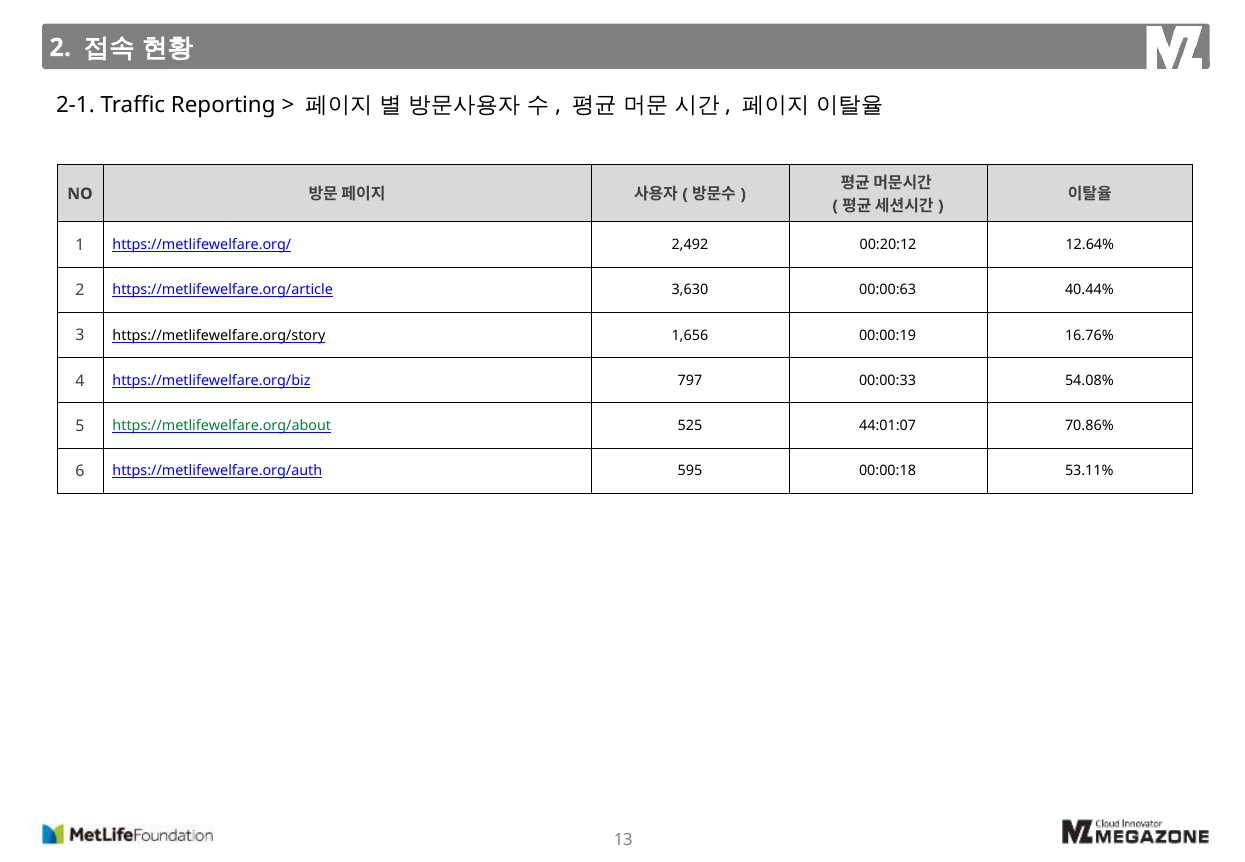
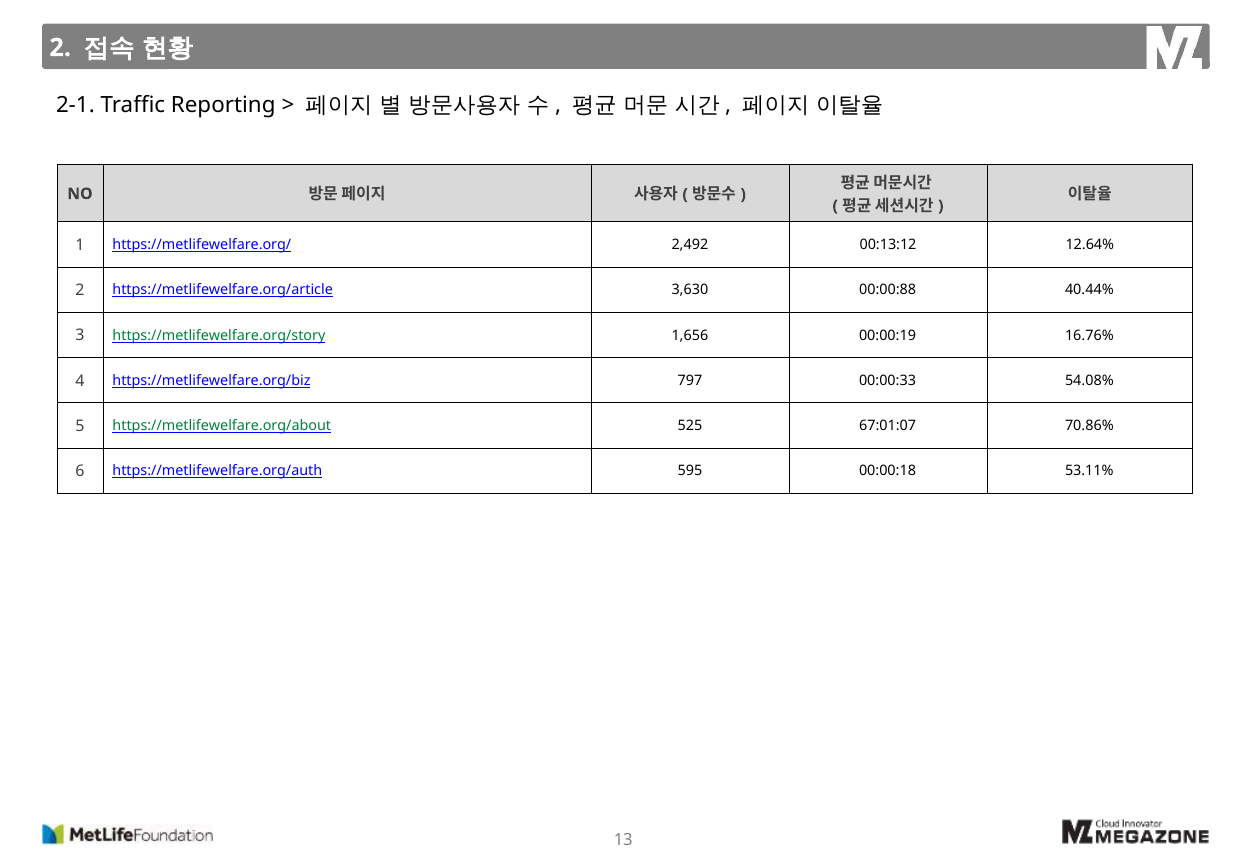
00:20:12: 00:20:12 -> 00:13:12 (888, 245)
00:00:63: 00:00:63 -> 00:00:88 (888, 290)
https://metlifewelfare.org/story colour: black -> green (219, 335)
44:01:07: 44:01:07 -> 67:01:07 (888, 426)
